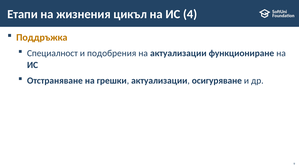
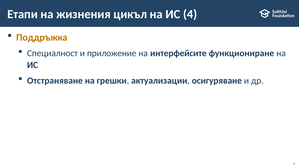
подобрения: подобрения -> приложение (112, 53)
на актуализации: актуализации -> интерфейсите (178, 53)
